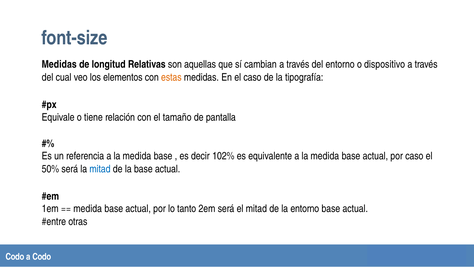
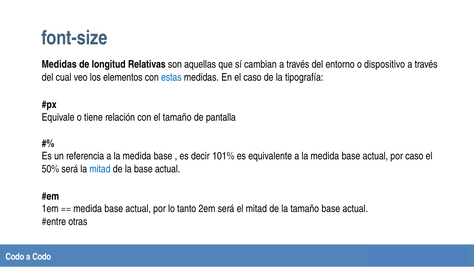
estas colour: orange -> blue (171, 77)
102%: 102% -> 101% (223, 156)
la entorno: entorno -> tamaño (305, 209)
